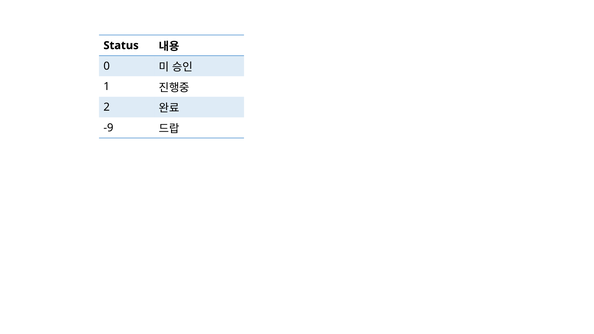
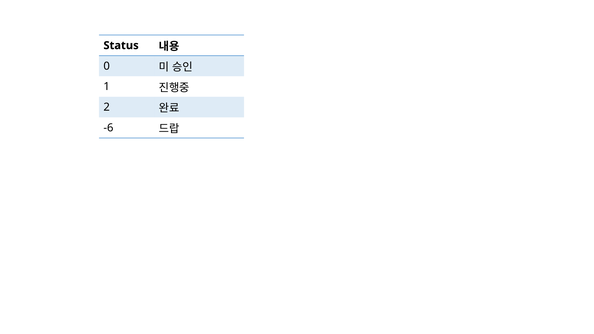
-9: -9 -> -6 (108, 128)
